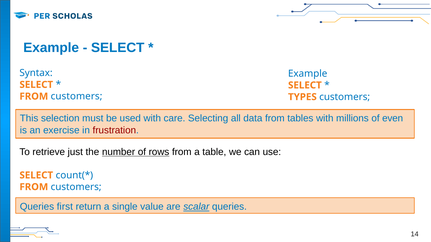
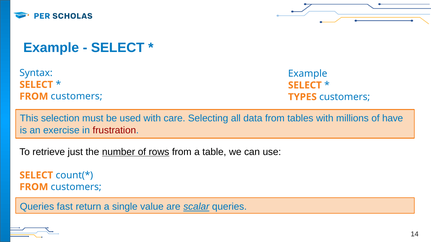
even: even -> have (393, 119)
first: first -> fast (65, 207)
